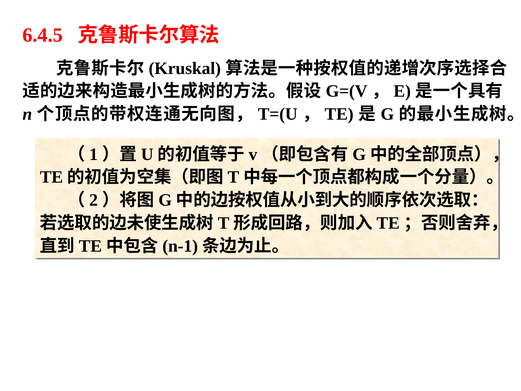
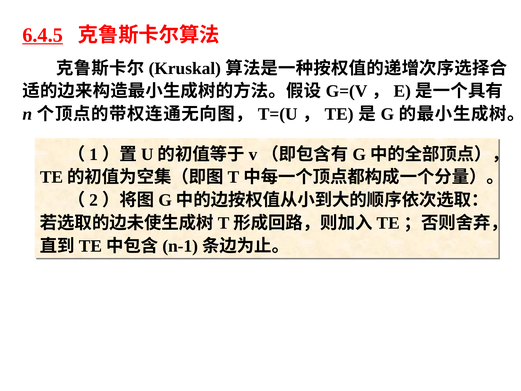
6.4.5 underline: none -> present (43, 35)
